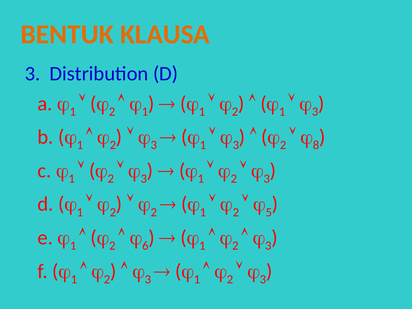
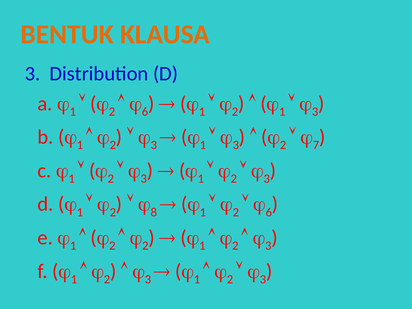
1: 1 -> 6 (145, 112)
8: 8 -> 7 (316, 145)
2: 2 -> 8 (154, 212)
5: 5 -> 6 (269, 212)
6: 6 -> 2 (145, 246)
